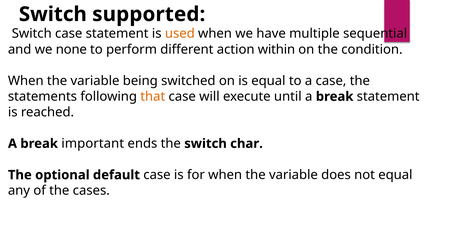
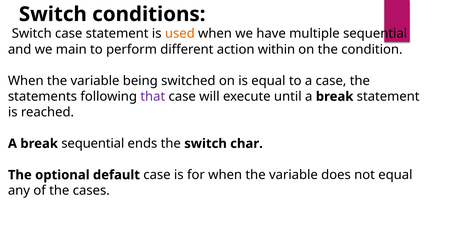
supported: supported -> conditions (149, 14)
none: none -> main (71, 50)
that colour: orange -> purple (153, 97)
break important: important -> sequential (93, 144)
